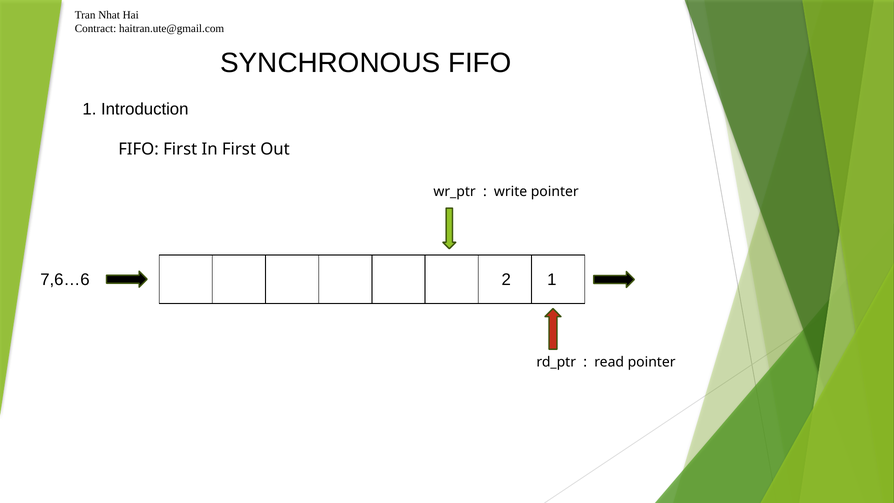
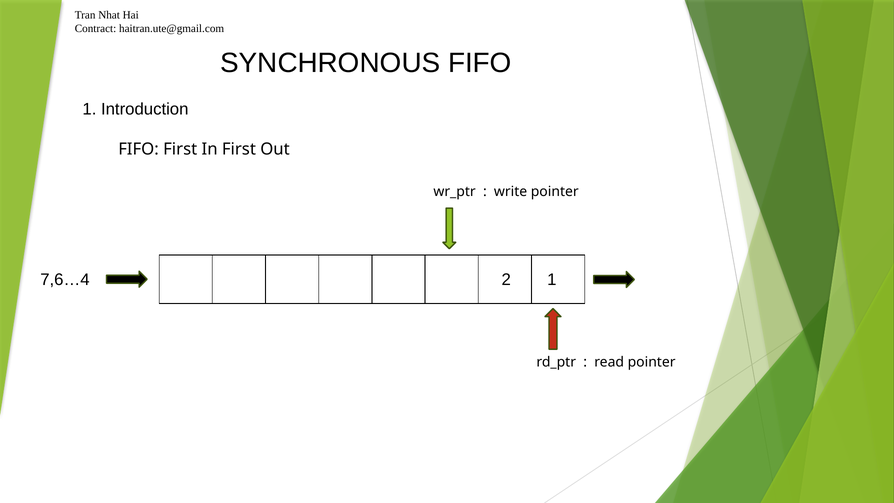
7,6…6: 7,6…6 -> 7,6…4 (65, 280)
